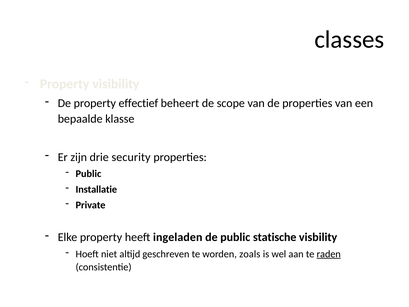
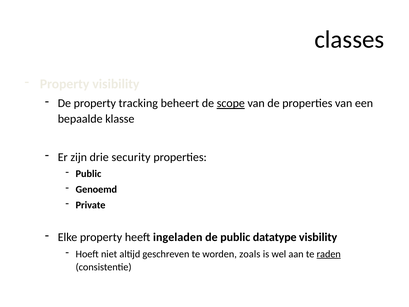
effectief: effectief -> tracking (138, 103)
scope underline: none -> present (231, 103)
Installatie: Installatie -> Genoemd (96, 189)
statische: statische -> datatype (275, 237)
